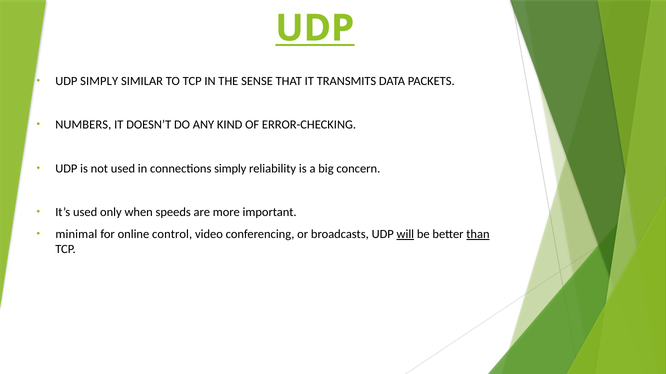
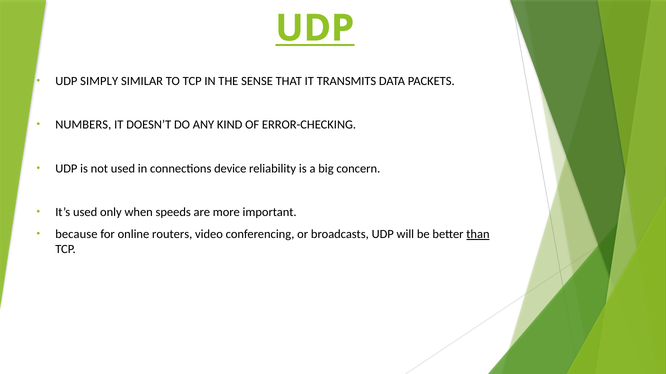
connections simply: simply -> device (230, 169)
minimal: minimal -> because (76, 235)
control: control -> routers (172, 235)
will underline: present -> none (405, 235)
